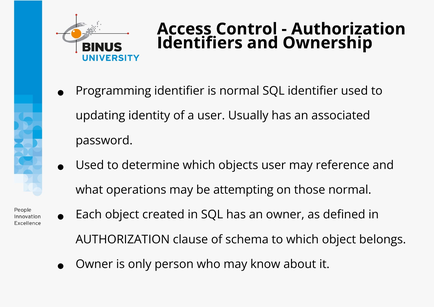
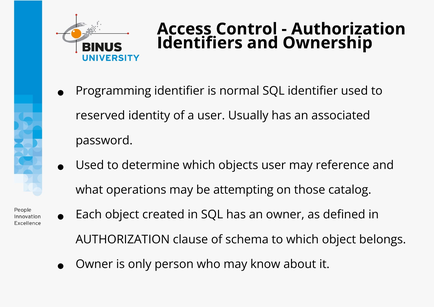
updating: updating -> reserved (100, 116)
those normal: normal -> catalog (350, 190)
